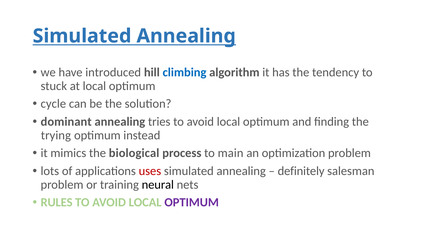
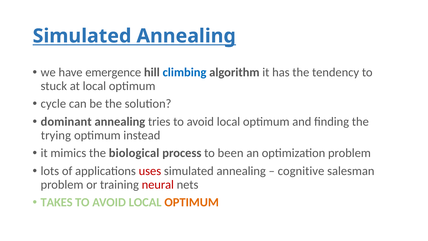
introduced: introduced -> emergence (113, 72)
main: main -> been (231, 153)
definitely: definitely -> cognitive (301, 171)
neural colour: black -> red (158, 184)
RULES: RULES -> TAKES (57, 202)
OPTIMUM colour: purple -> orange (192, 202)
